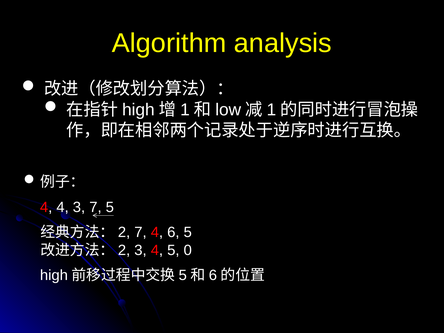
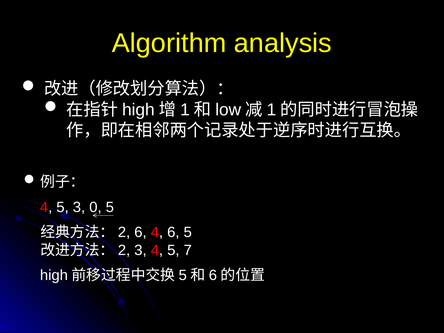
4: 4 -> 5 (63, 207)
3 7: 7 -> 0 (95, 207)
7: 7 -> 6 (140, 232)
0: 0 -> 7 (188, 250)
